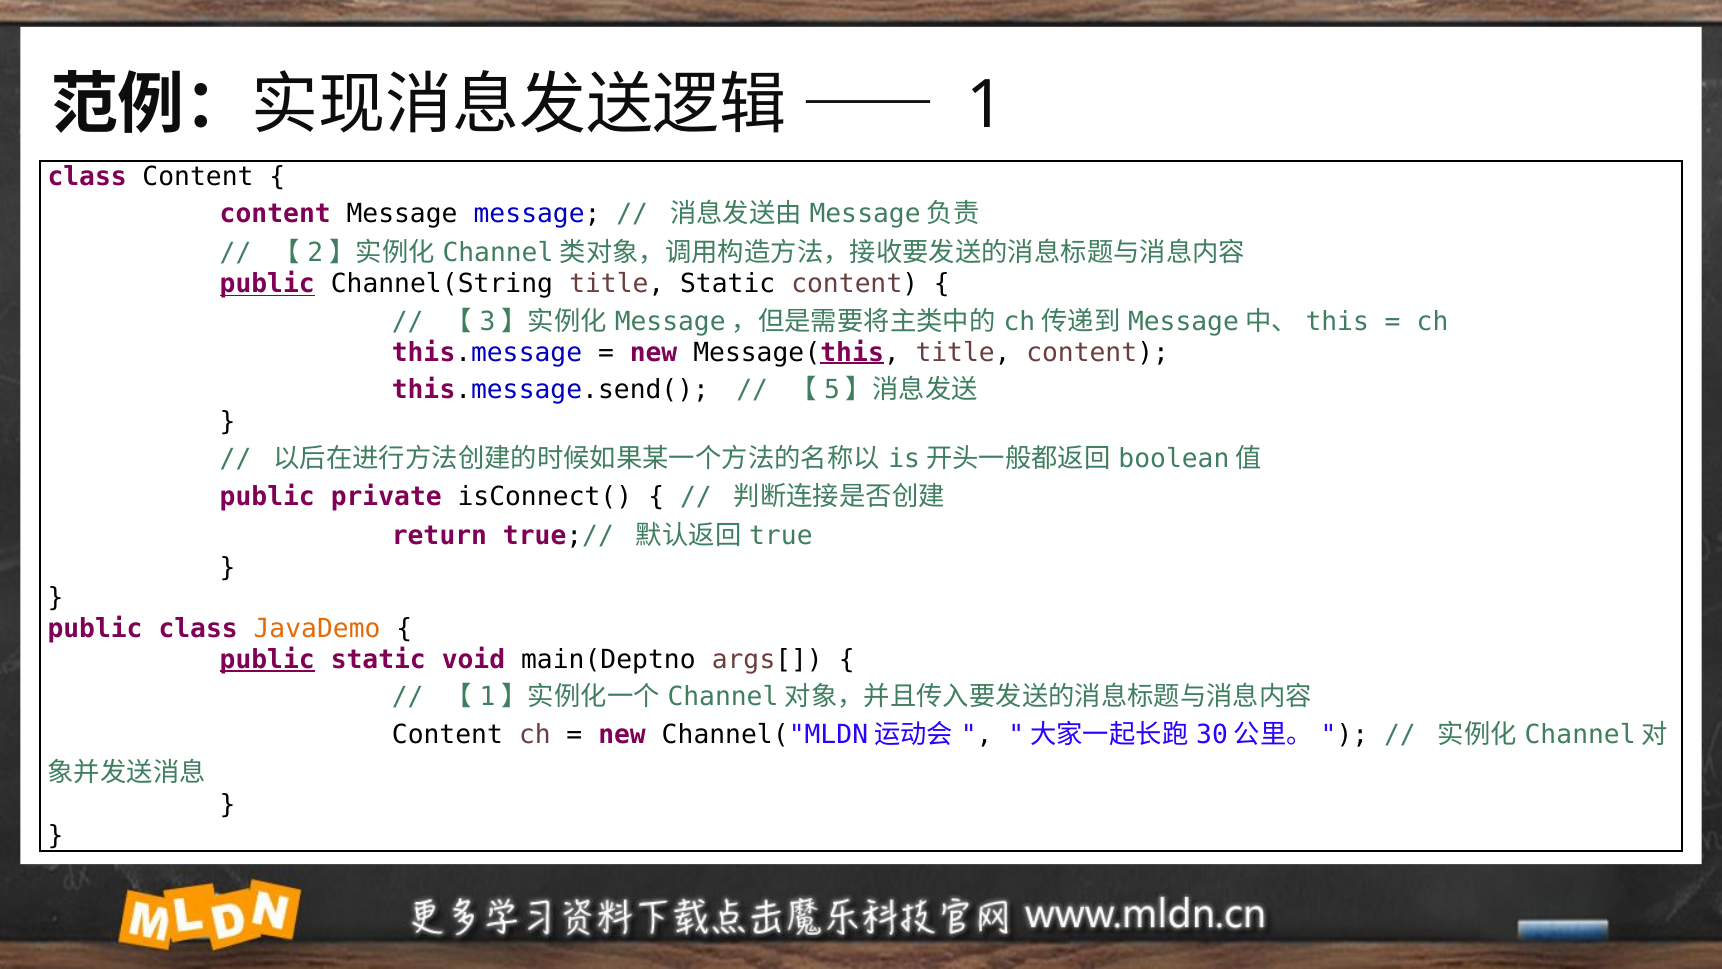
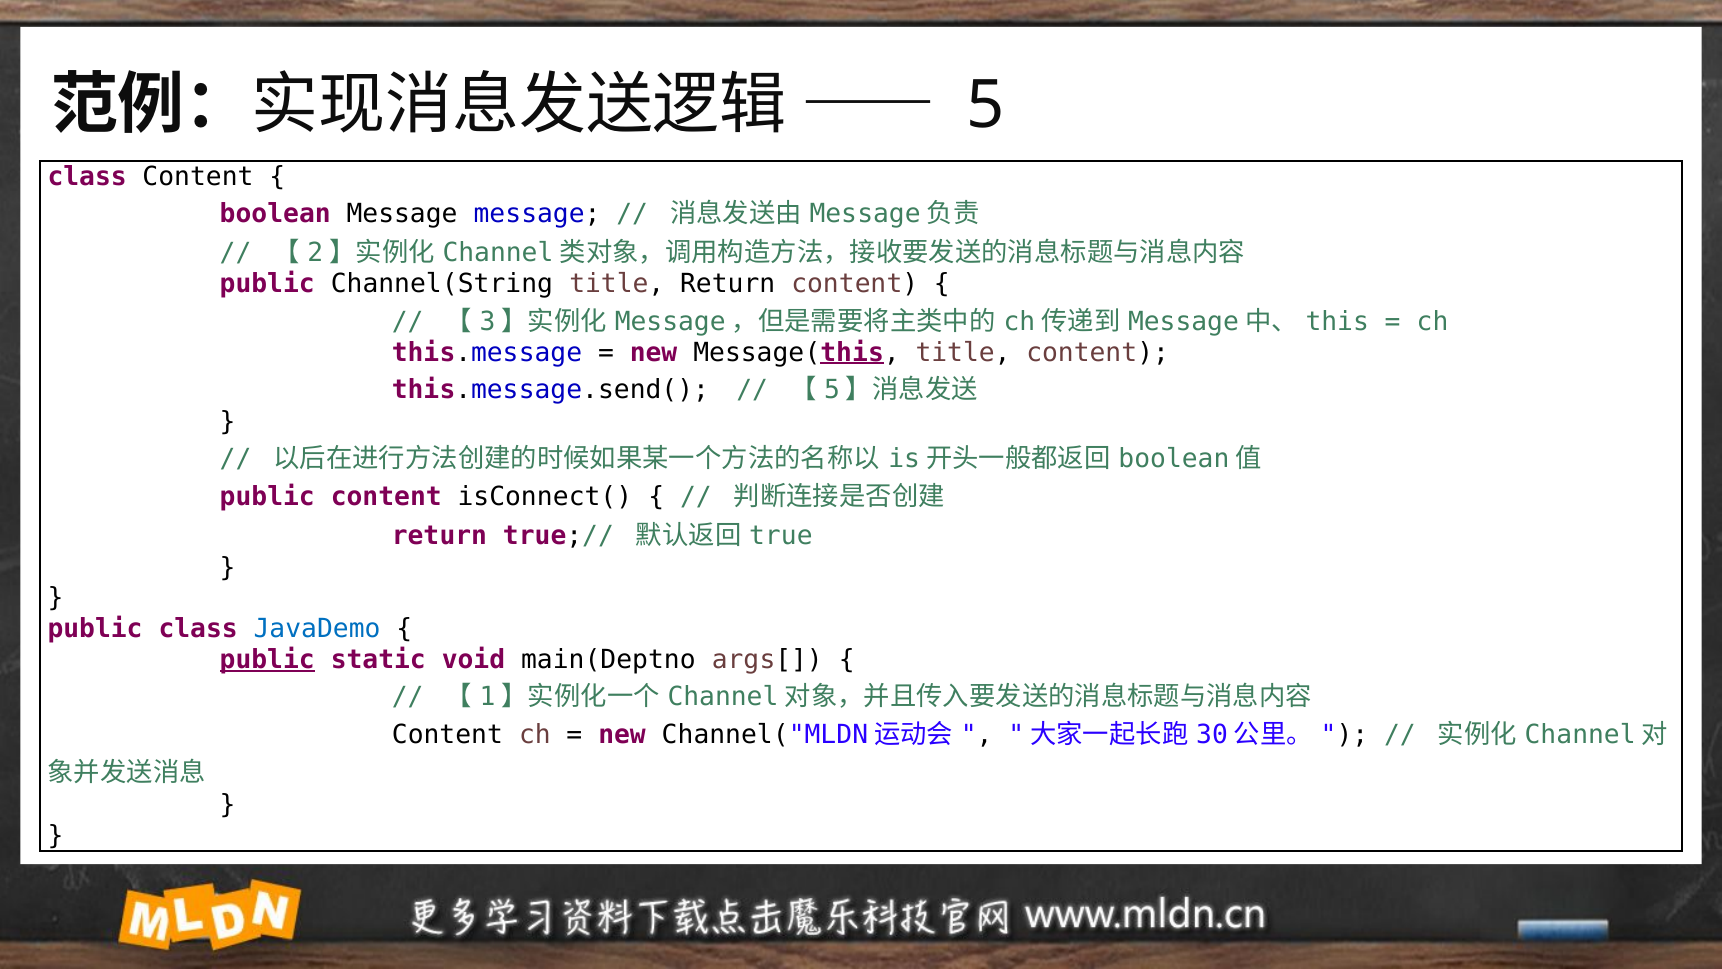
1: 1 -> 5 (985, 105)
content: content -> boolean (275, 214)
public underline: present -> none (267, 284)
title Static: Static -> Return (728, 284)
public private: private -> content (386, 497)
JavaDemo colour: orange -> blue (317, 629)
